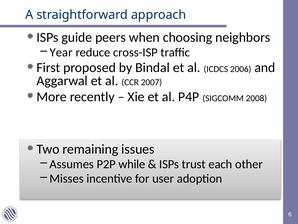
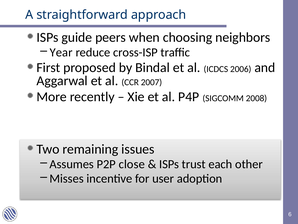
while: while -> close (132, 164)
